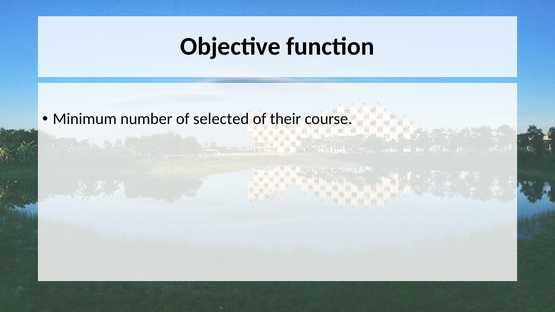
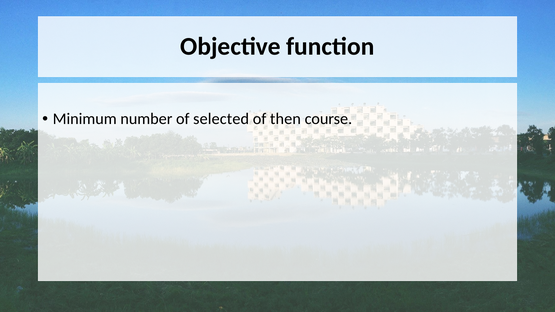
their: their -> then (285, 119)
